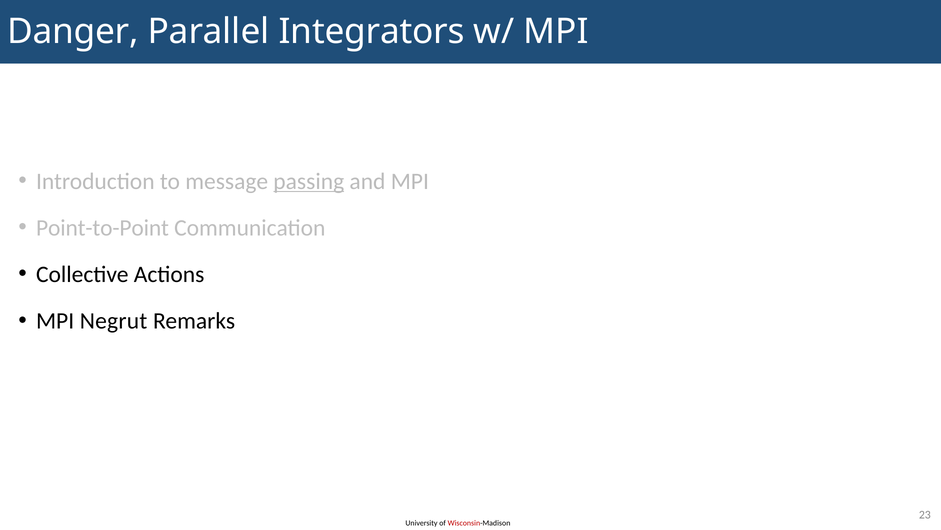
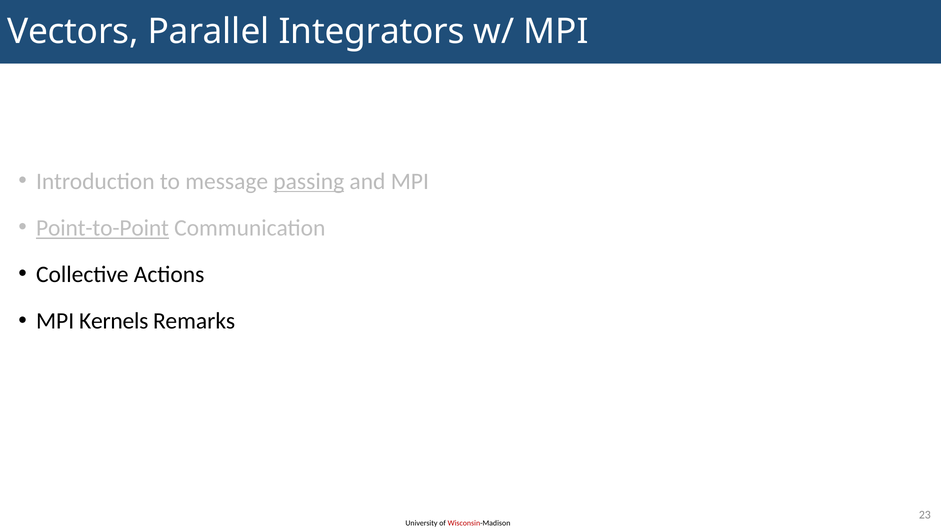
Danger: Danger -> Vectors (73, 32)
Point-to-Point underline: none -> present (103, 228)
Negrut: Negrut -> Kernels (114, 321)
